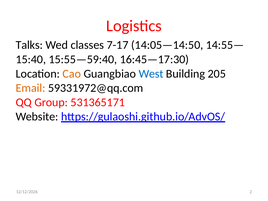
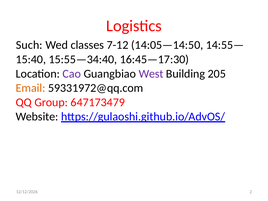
Talks: Talks -> Such (29, 45)
7-17: 7-17 -> 7-12 (118, 45)
15:55—59:40: 15:55—59:40 -> 15:55—34:40 (83, 59)
Cao colour: orange -> purple (72, 74)
West colour: blue -> purple (151, 74)
531365171: 531365171 -> 647173479 (98, 102)
